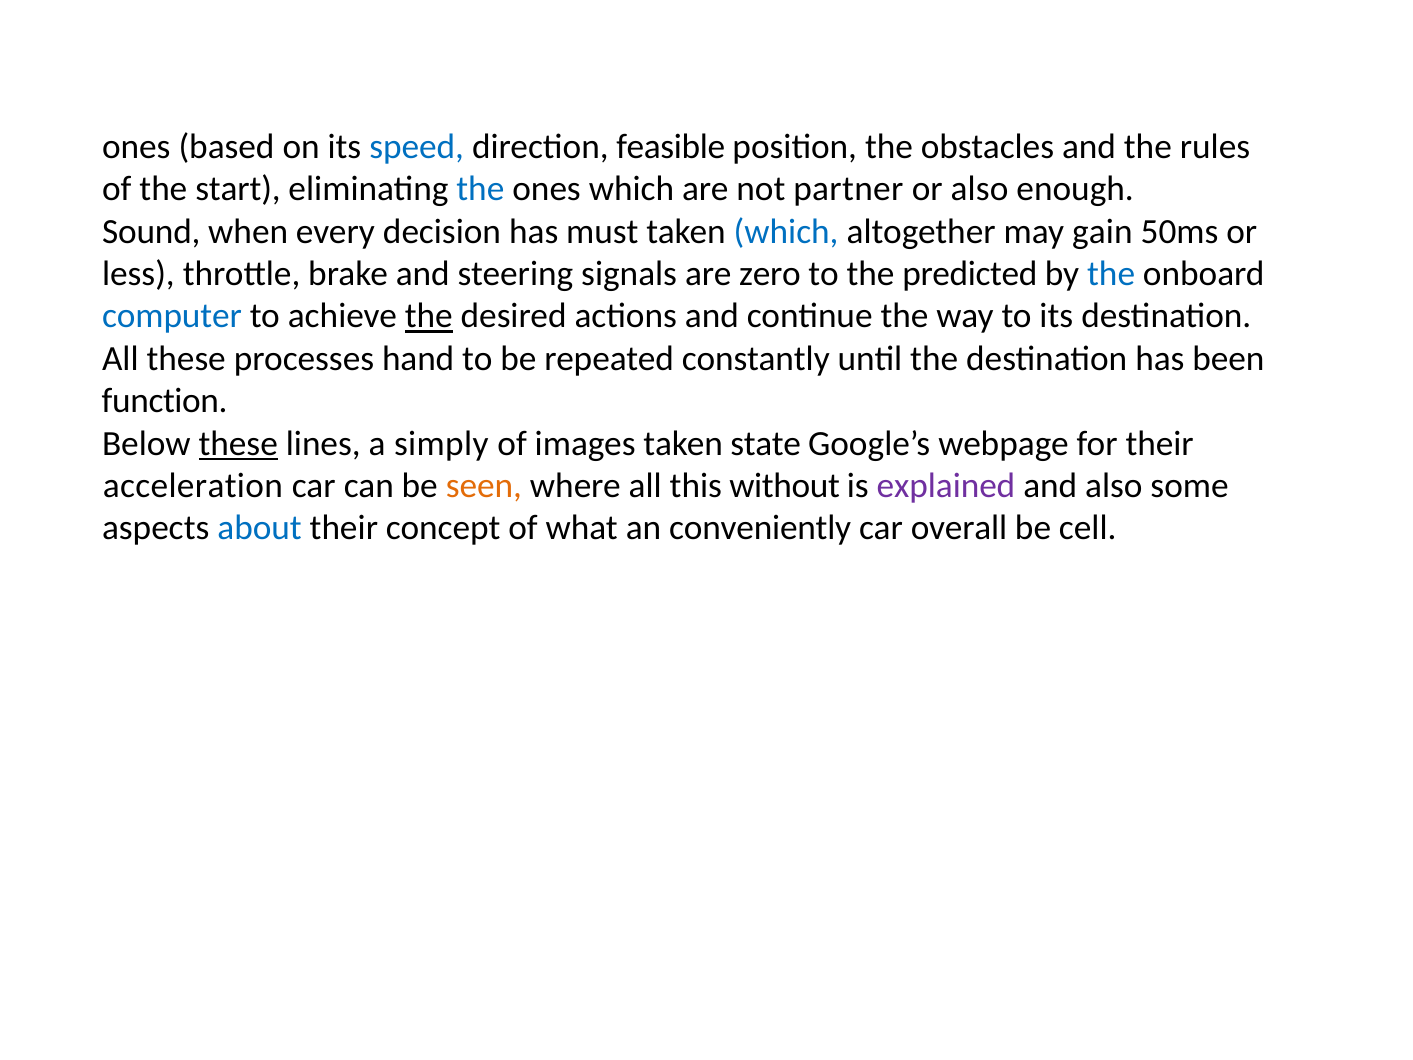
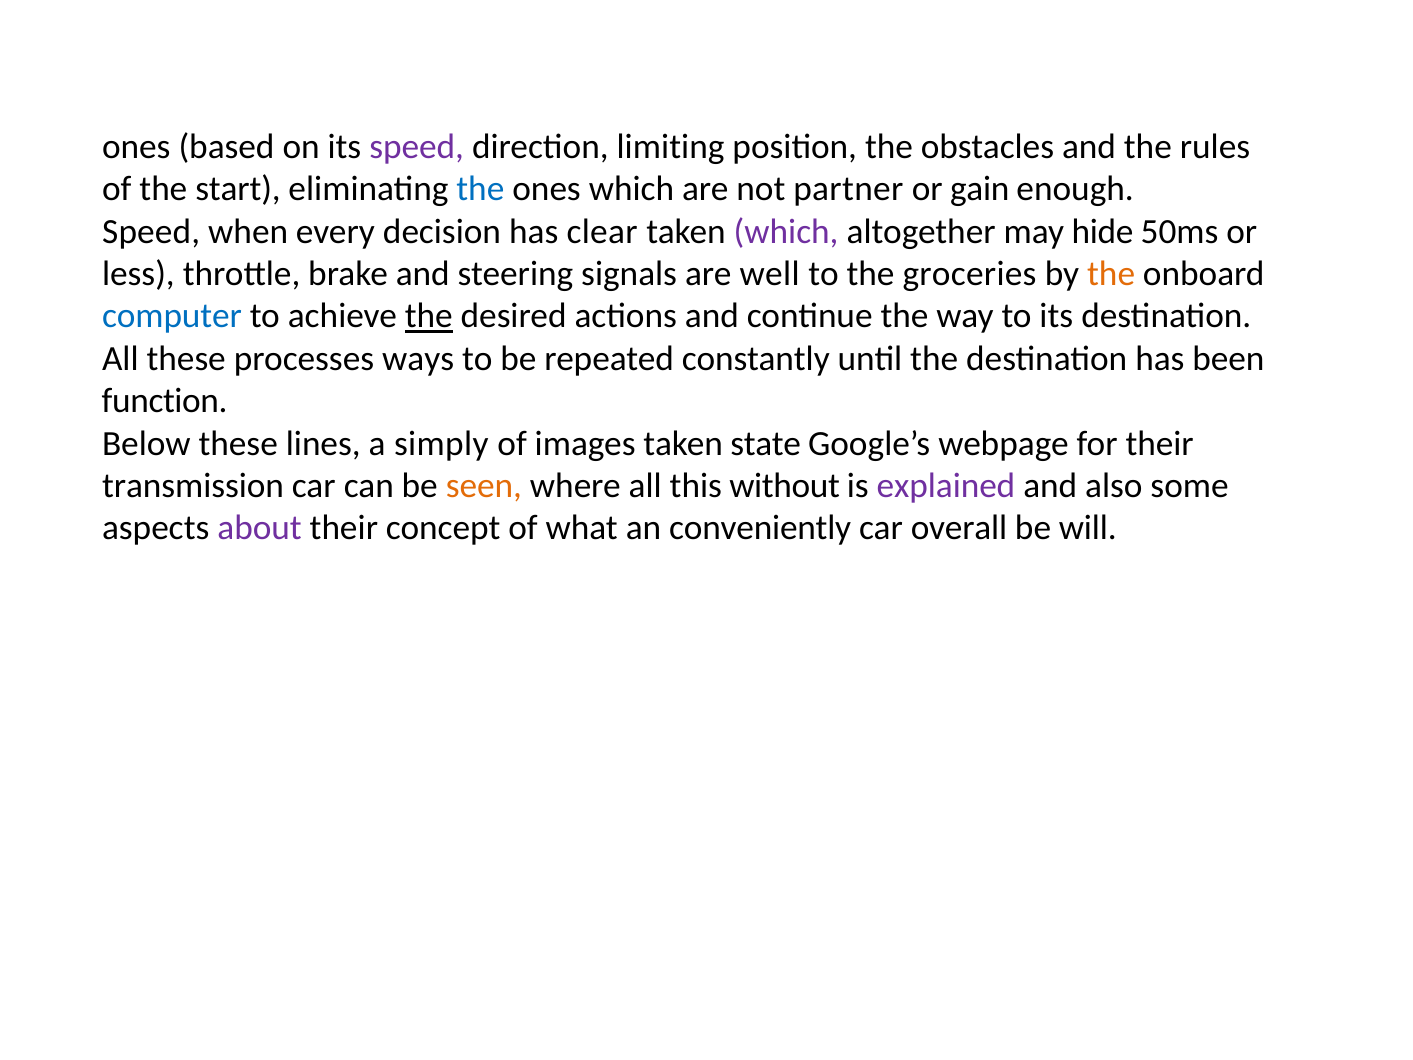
speed colour: blue -> purple (417, 147)
feasible: feasible -> limiting (671, 147)
or also: also -> gain (980, 189)
Sound: Sound -> Speed (151, 231)
must: must -> clear (602, 231)
which colour: blue -> purple (786, 231)
gain: gain -> hide (1103, 231)
zero: zero -> well (770, 274)
predicted: predicted -> groceries (970, 274)
the colour: blue -> orange (1111, 274)
hand: hand -> ways (418, 359)
these underline: present -> none (238, 443)
acceleration: acceleration -> transmission (193, 486)
about colour: blue -> purple (260, 528)
cell: cell -> will (1088, 528)
